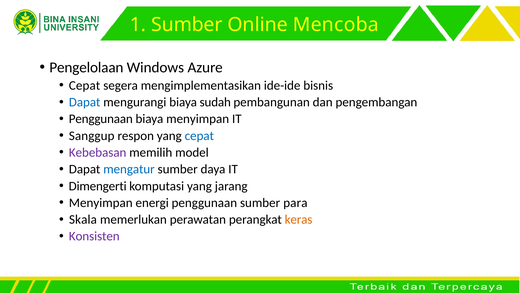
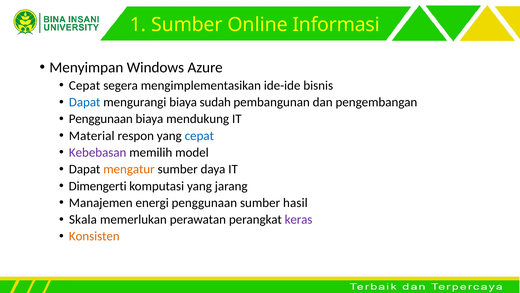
Mencoba: Mencoba -> Informasi (336, 25)
Pengelolaan: Pengelolaan -> Menyimpan (86, 67)
biaya menyimpan: menyimpan -> mendukung (198, 119)
Sanggup: Sanggup -> Material (92, 136)
mengatur colour: blue -> orange (129, 169)
Menyimpan: Menyimpan -> Manajemen (101, 202)
para: para -> hasil (295, 202)
keras colour: orange -> purple (299, 219)
Konsisten colour: purple -> orange (94, 236)
